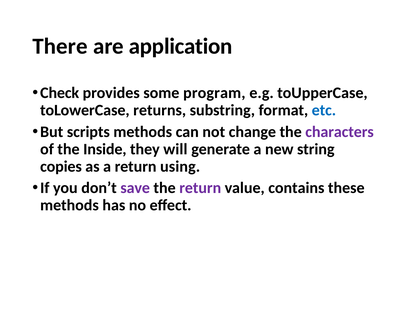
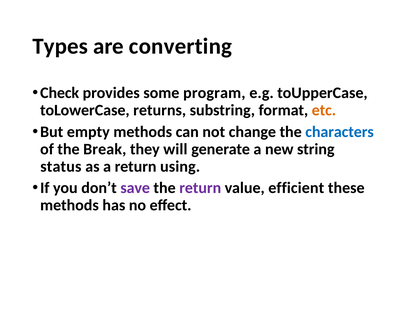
There: There -> Types (60, 46)
application: application -> converting (181, 46)
etc colour: blue -> orange (324, 110)
scripts: scripts -> empty (88, 132)
characters colour: purple -> blue (340, 132)
Inside: Inside -> Break (105, 149)
copies: copies -> status (61, 166)
contains: contains -> efficient (296, 188)
